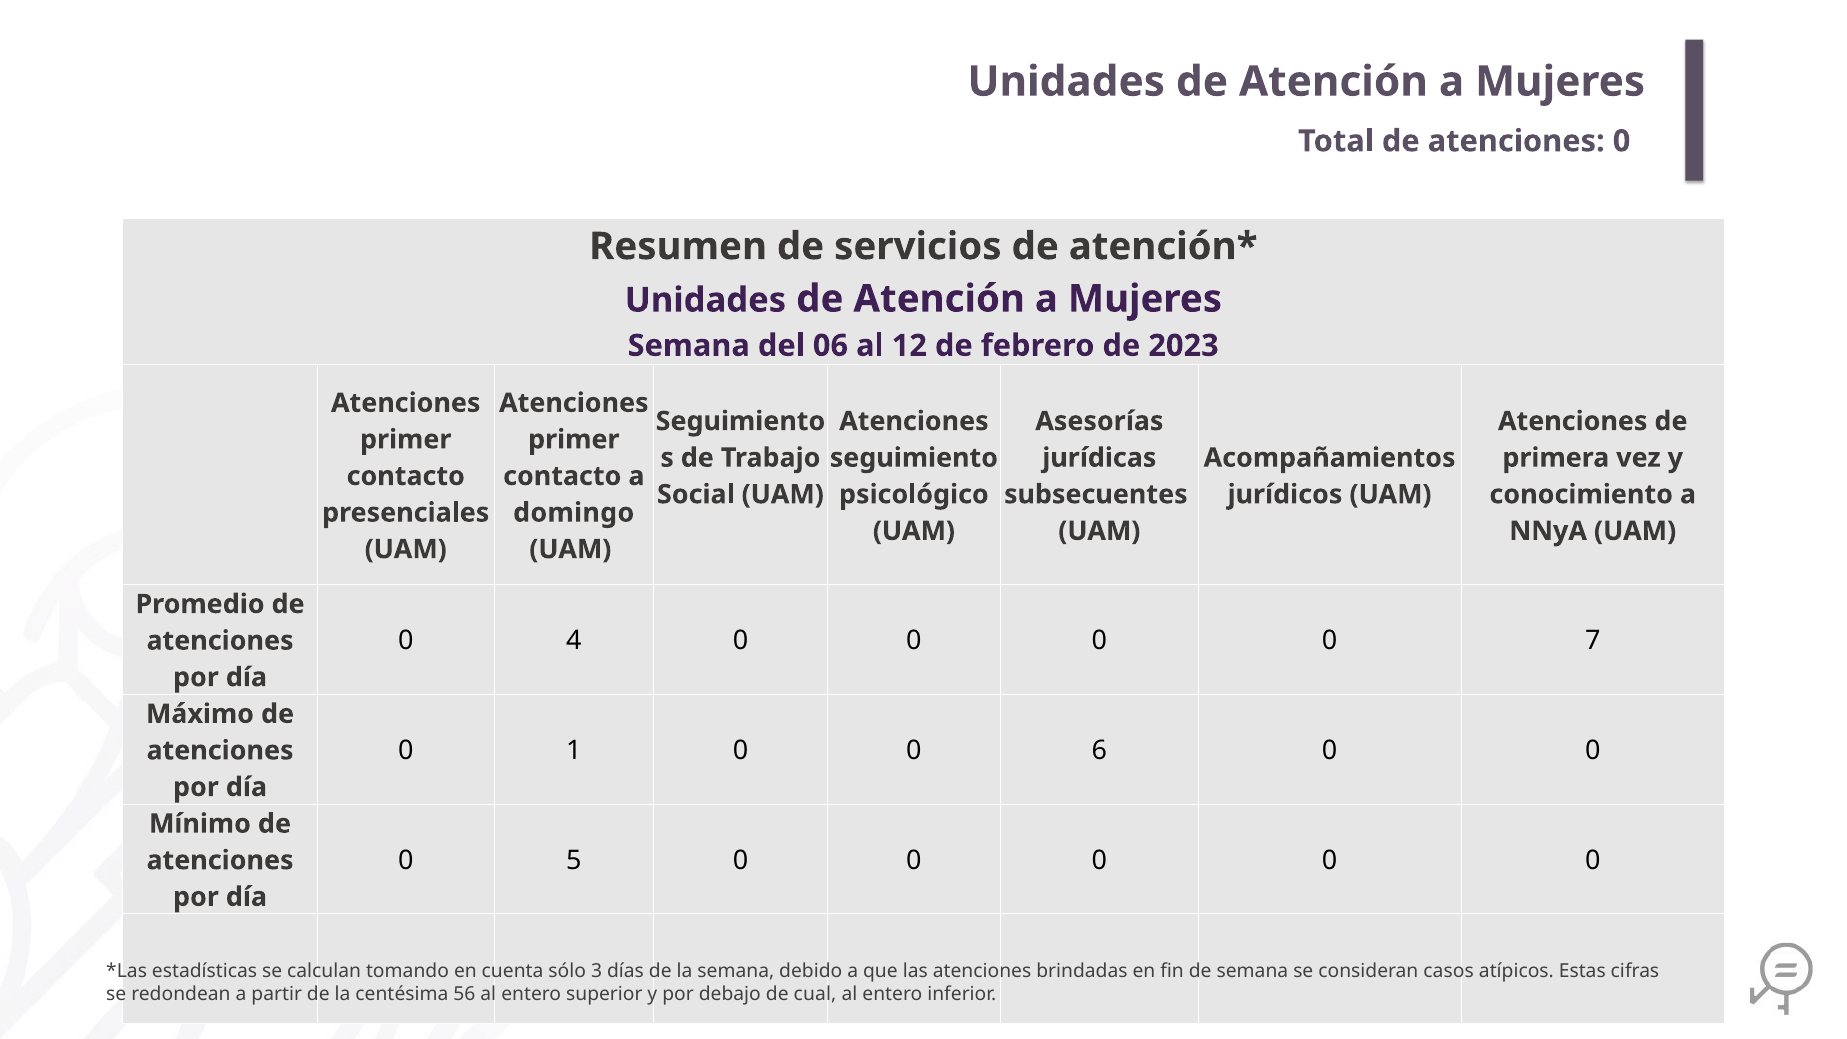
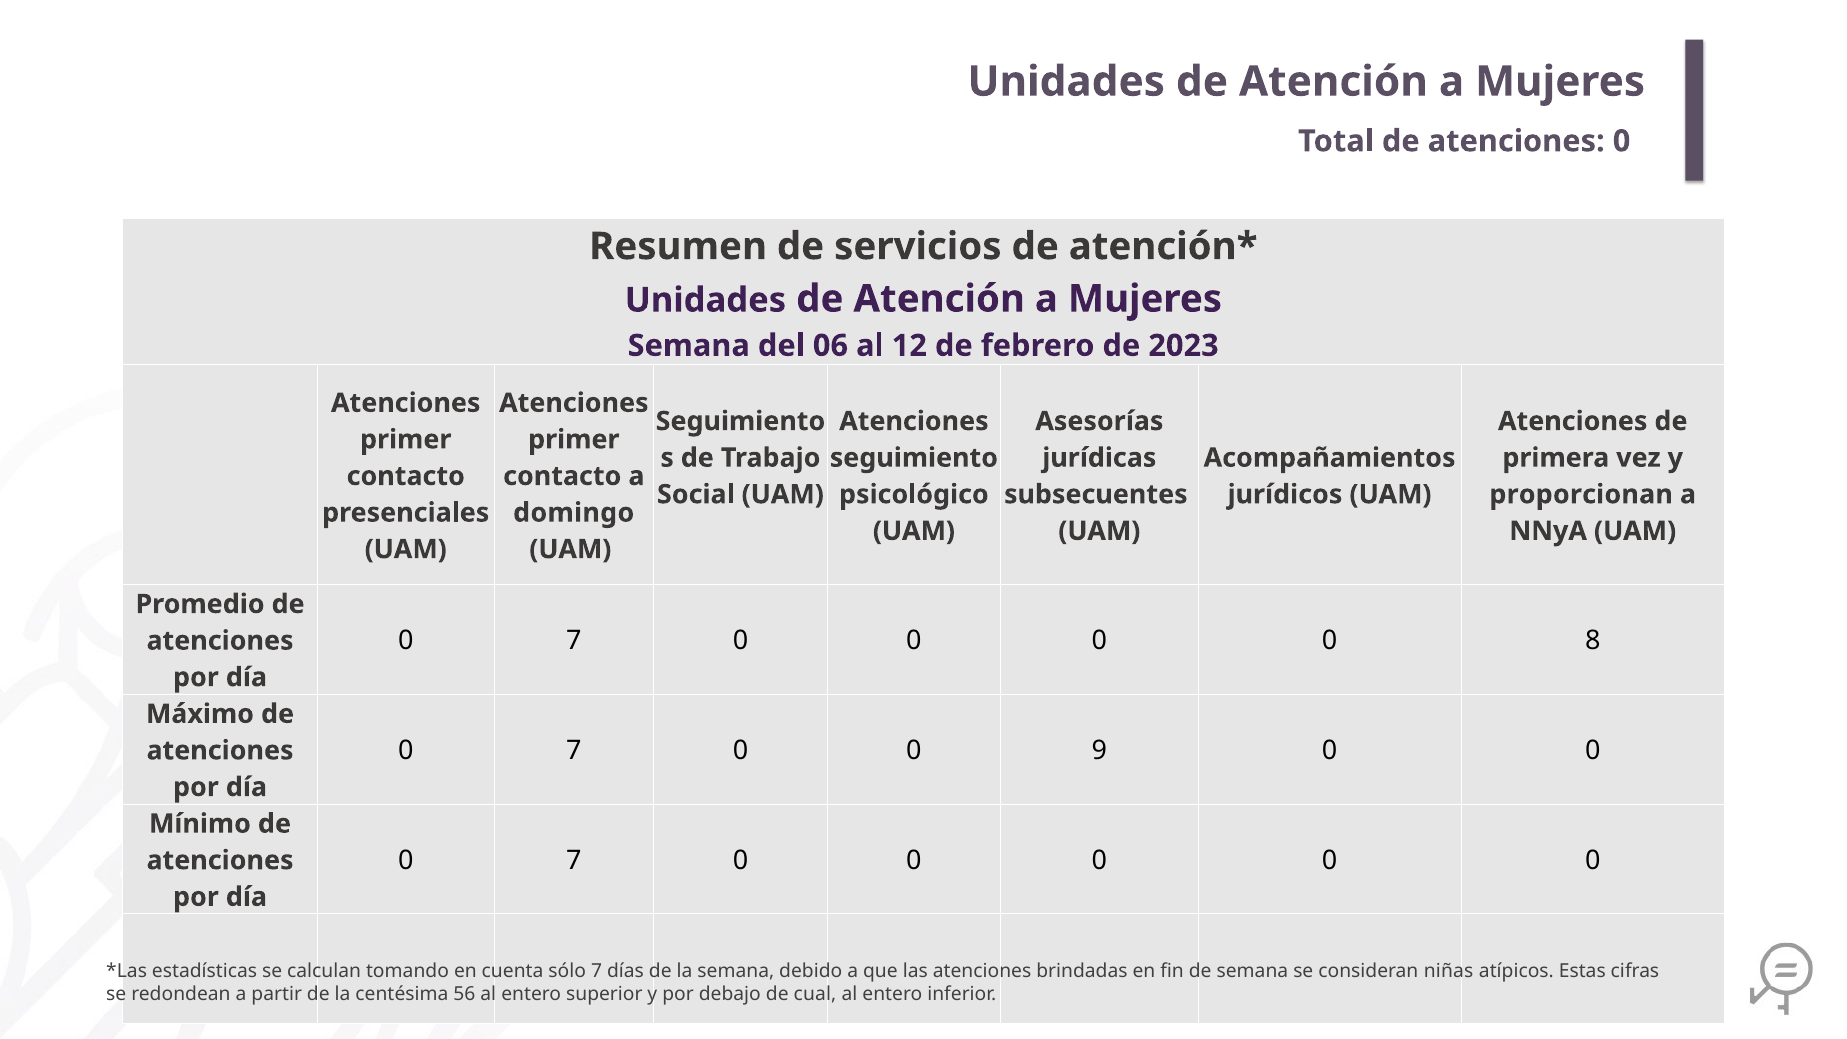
conocimiento: conocimiento -> proporcionan (1581, 494)
4: 4 -> 7 (574, 641)
7: 7 -> 8 (1593, 641)
1: 1 -> 7 (574, 751)
6: 6 -> 9 (1099, 751)
5: 5 -> 7 (574, 861)
sólo 3: 3 -> 7 (597, 971)
casos: casos -> niñas (1449, 971)
